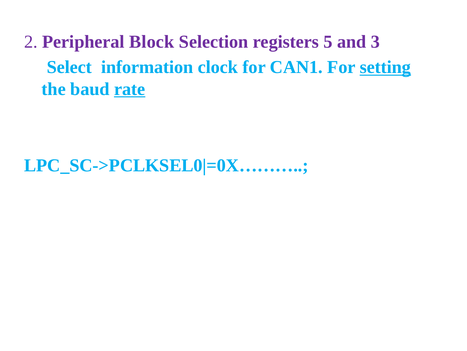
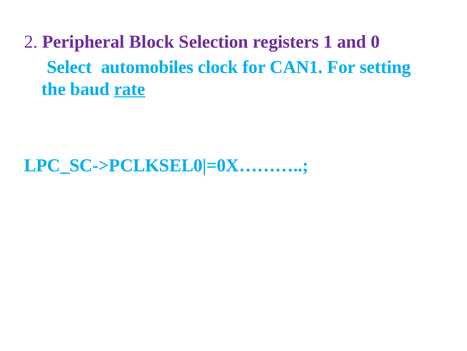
5: 5 -> 1 (328, 42)
3: 3 -> 0 (375, 42)
information: information -> automobiles (147, 67)
setting underline: present -> none (385, 67)
